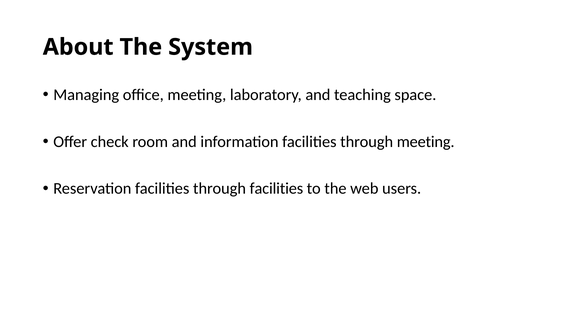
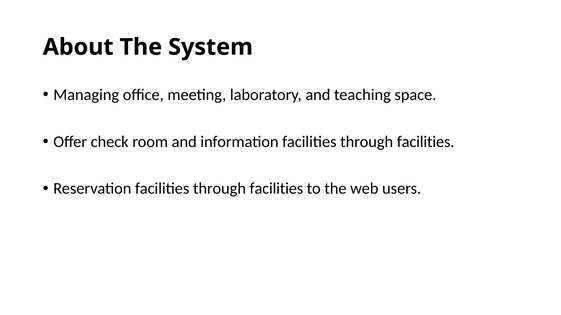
information facilities through meeting: meeting -> facilities (426, 142)
